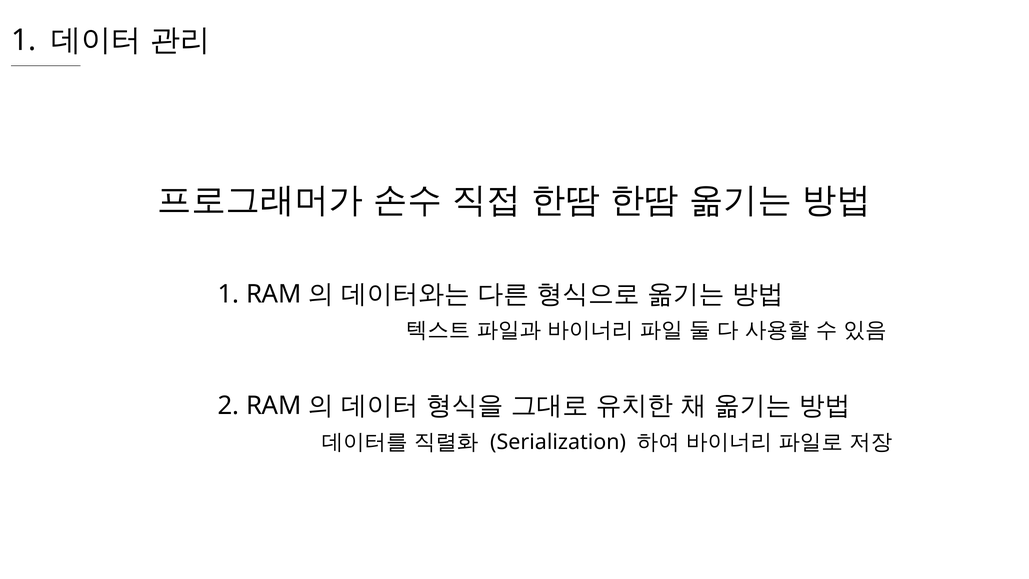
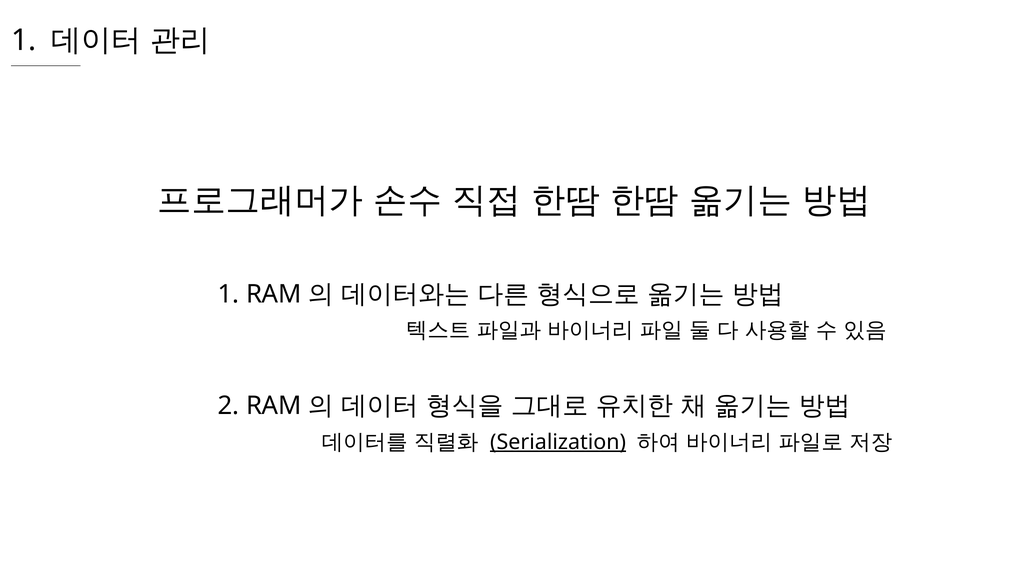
Serialization underline: none -> present (558, 442)
